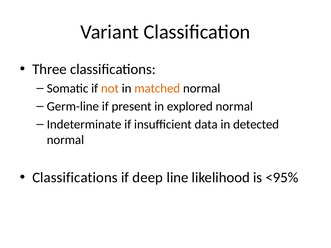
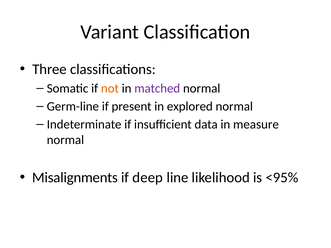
matched colour: orange -> purple (157, 88)
detected: detected -> measure (256, 125)
Classifications: Classifications -> Misalignments (75, 178)
